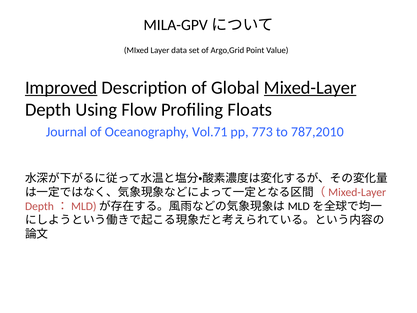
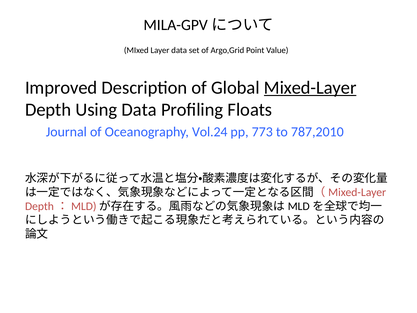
Improved underline: present -> none (61, 87)
Using Flow: Flow -> Data (139, 110)
Vol.71: Vol.71 -> Vol.24 (210, 132)
